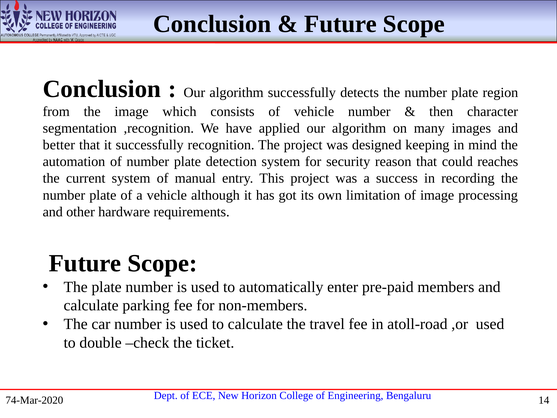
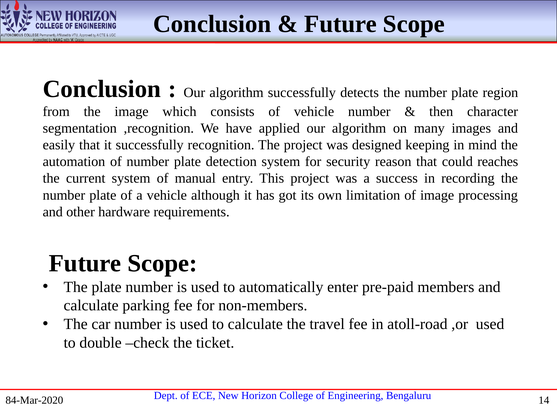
better: better -> easily (59, 145)
74-Mar-2020: 74-Mar-2020 -> 84-Mar-2020 (34, 400)
